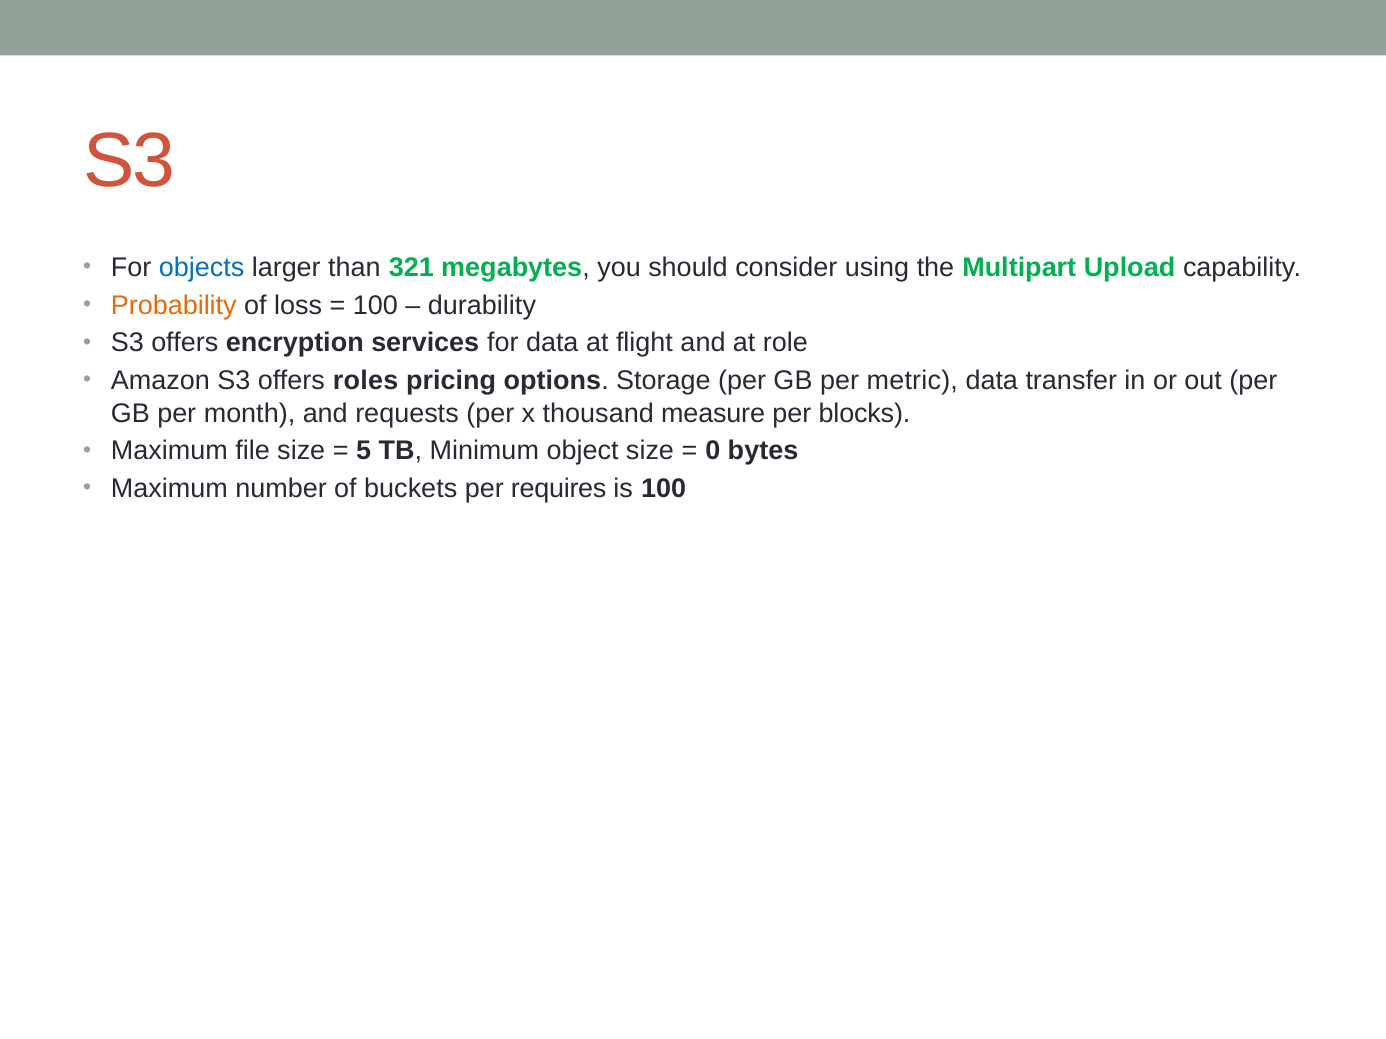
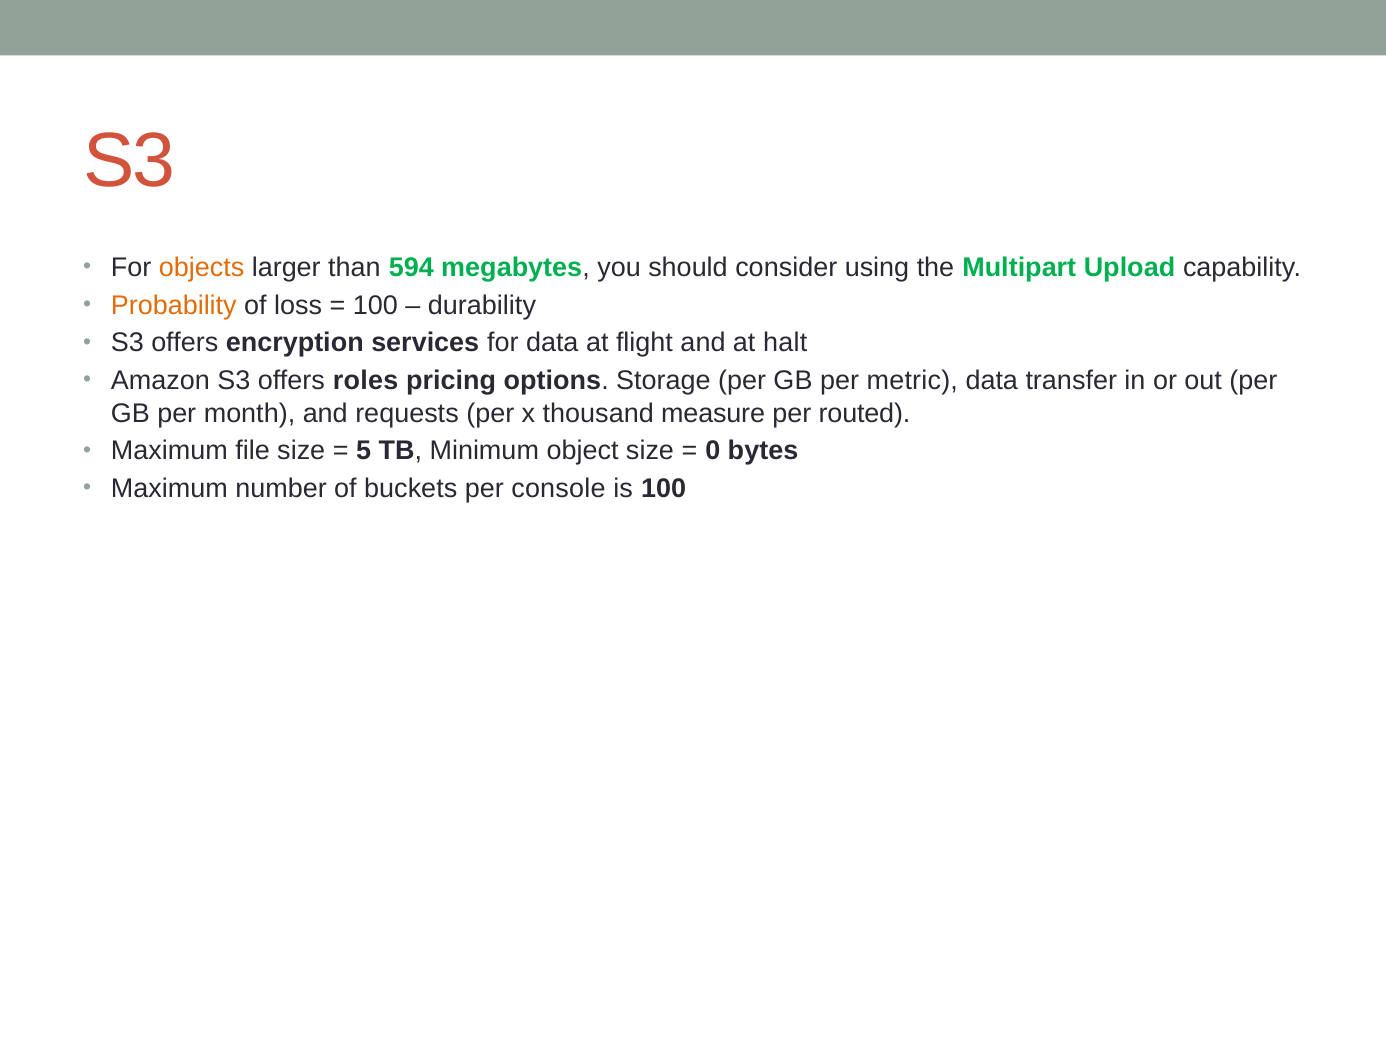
objects colour: blue -> orange (202, 268)
321: 321 -> 594 (411, 268)
role: role -> halt (785, 343)
blocks: blocks -> routed (864, 413)
requires: requires -> console (558, 489)
